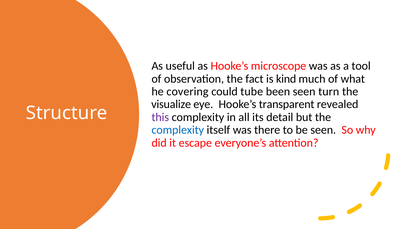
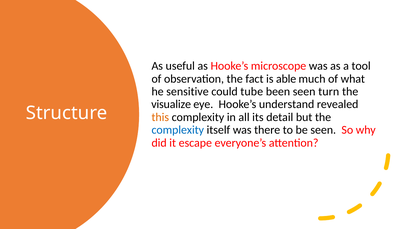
kind: kind -> able (286, 79)
covering: covering -> sensitive (188, 92)
transparent: transparent -> understand (287, 104)
this colour: purple -> orange (160, 117)
